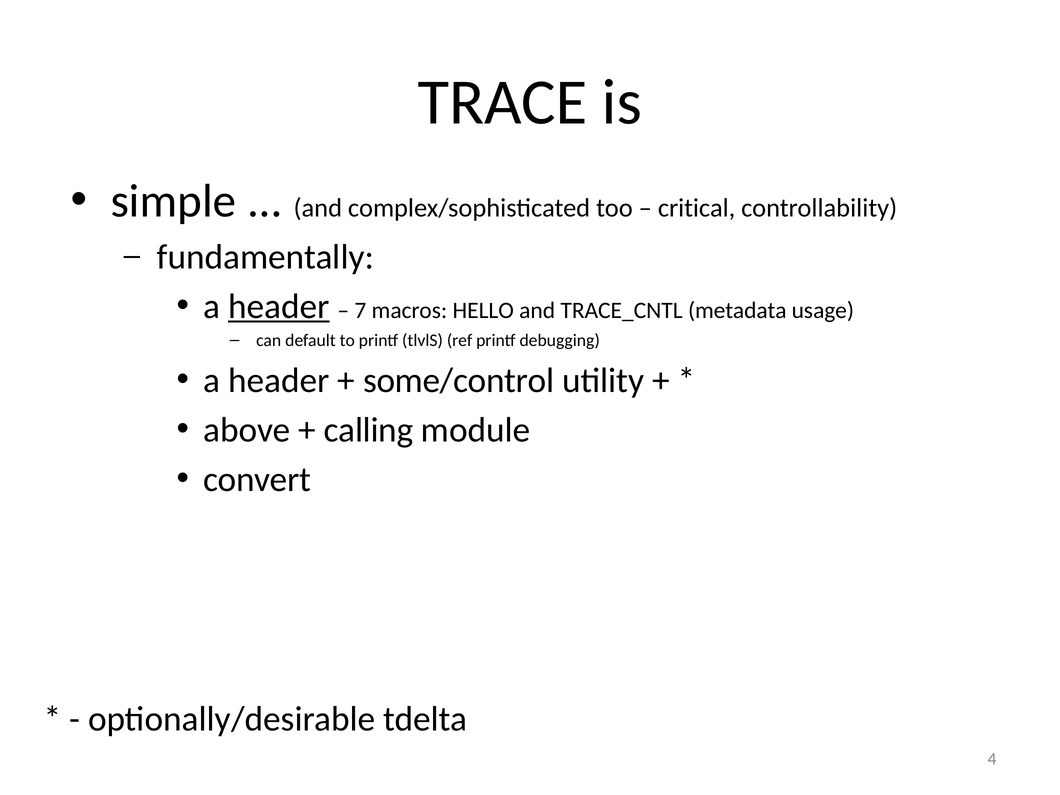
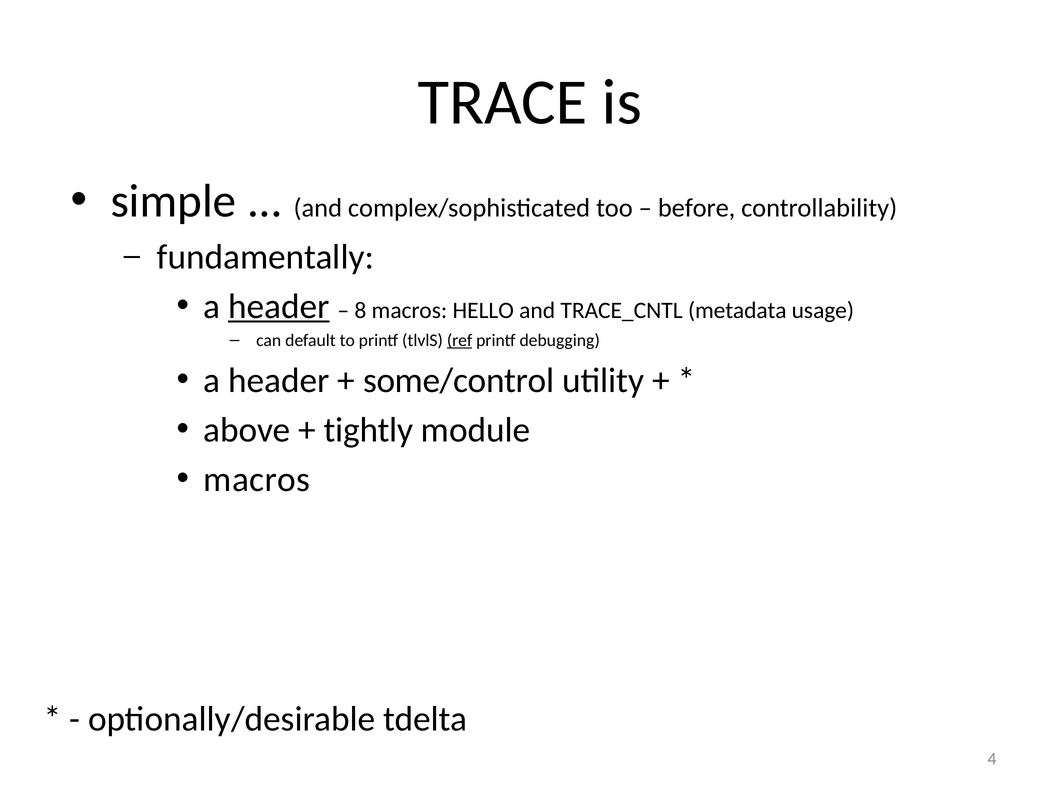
critical: critical -> before (697, 208)
7: 7 -> 8 (360, 310)
ref underline: none -> present (460, 341)
calling: calling -> tightly (368, 430)
convert: convert -> macros (257, 480)
